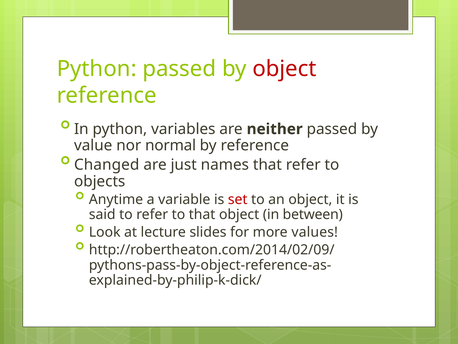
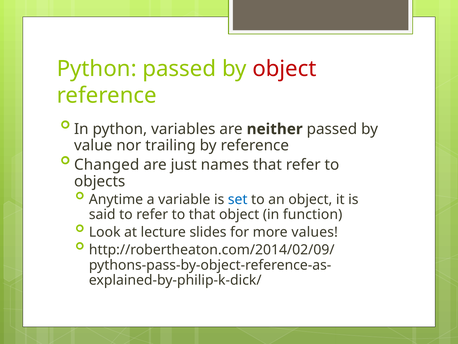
normal: normal -> trailing (171, 145)
set colour: red -> blue (238, 199)
between: between -> function (313, 214)
